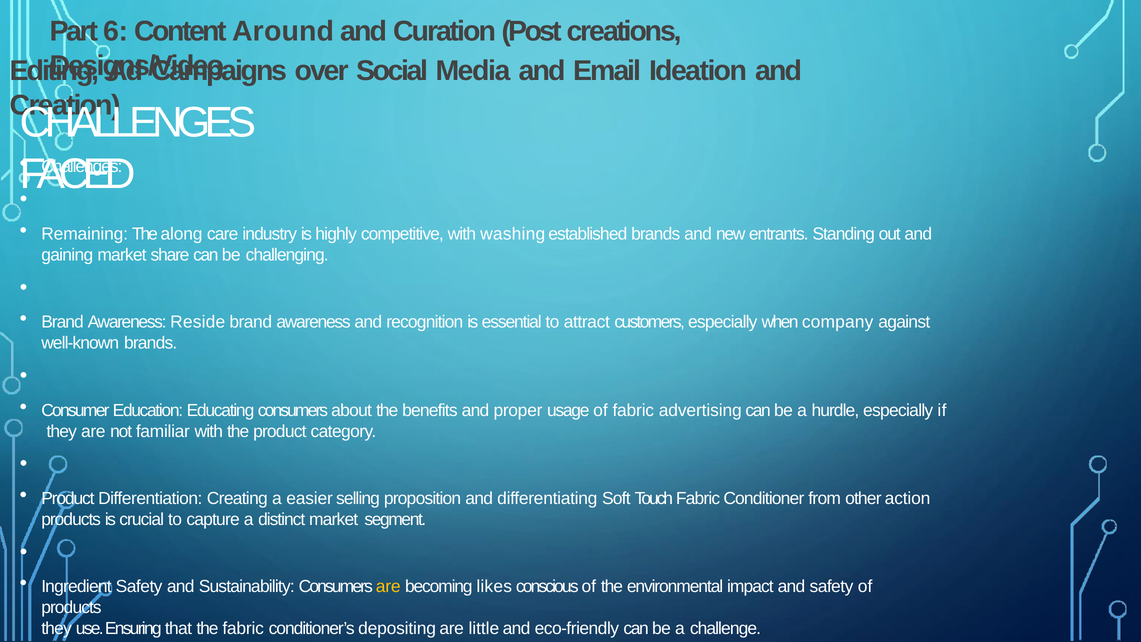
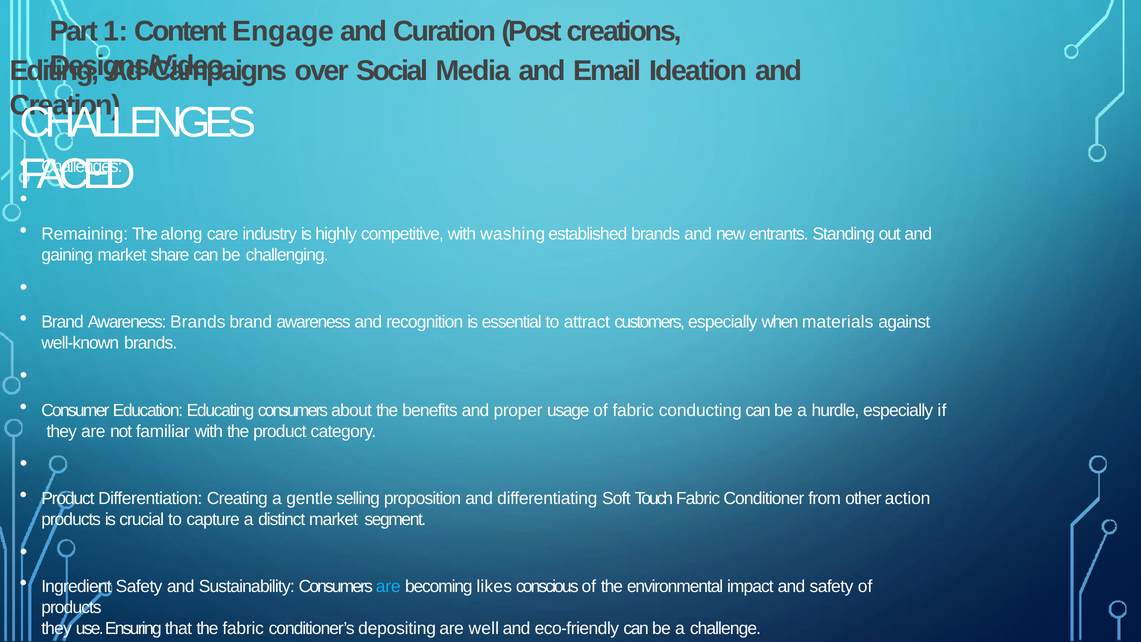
6: 6 -> 1 (116, 31)
Around: Around -> Engage (283, 31)
Awareness Reside: Reside -> Brands (198, 322)
company: company -> materials (838, 322)
advertising: advertising -> conducting (700, 410)
easier: easier -> gentle (310, 498)
are colour: yellow -> light blue (388, 586)
little: little -> well (484, 628)
